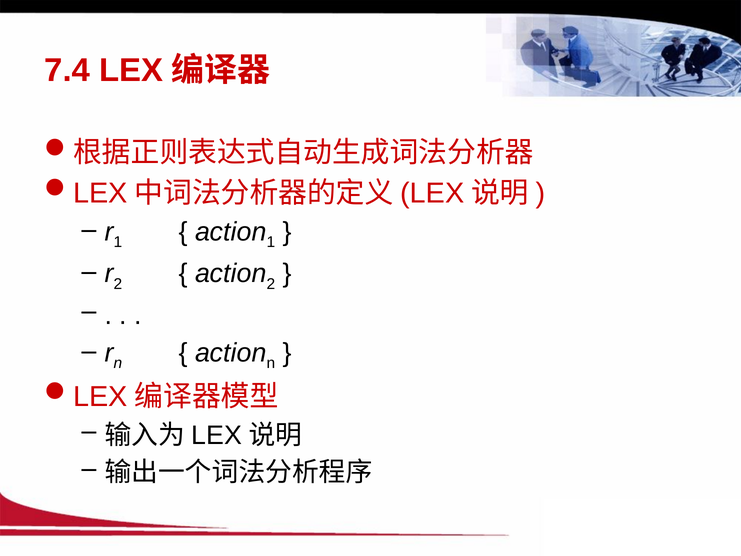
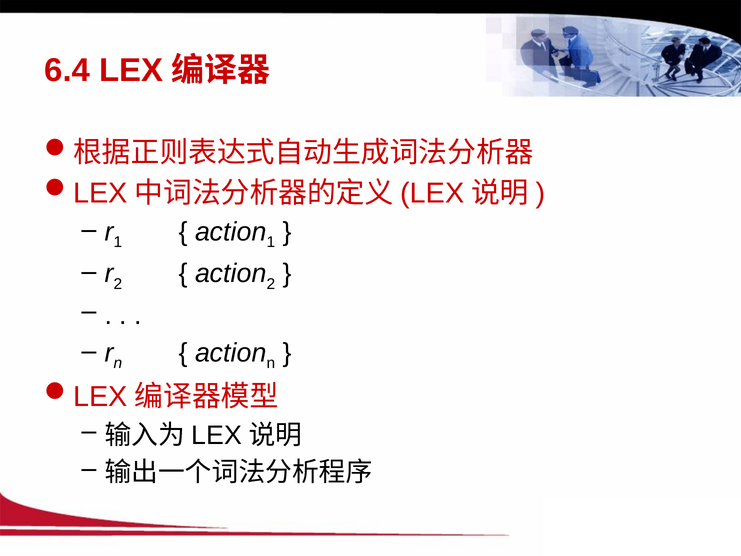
7.4: 7.4 -> 6.4 (67, 70)
